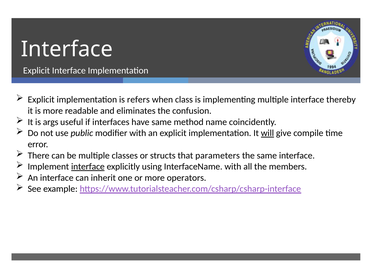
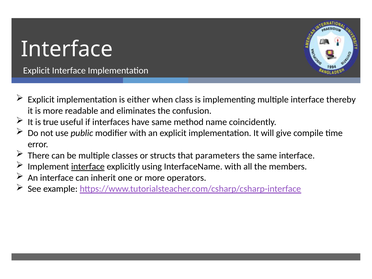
refers: refers -> either (138, 100)
args: args -> true (51, 122)
will underline: present -> none (267, 133)
